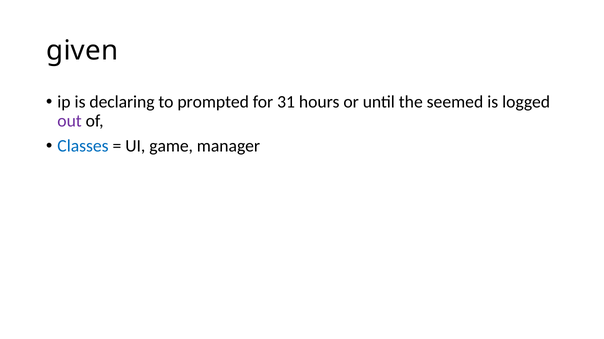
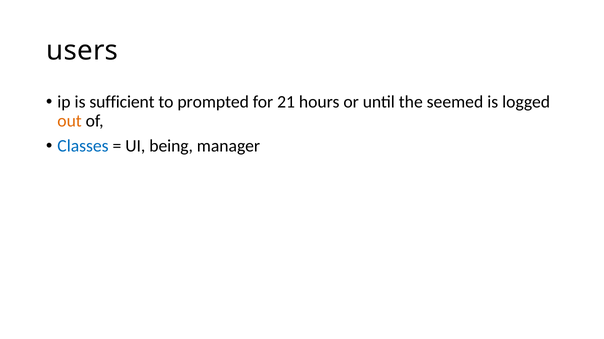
given: given -> users (82, 51)
declaring: declaring -> sufficient (122, 102)
31: 31 -> 21 (286, 102)
out colour: purple -> orange (70, 121)
game: game -> being (171, 146)
